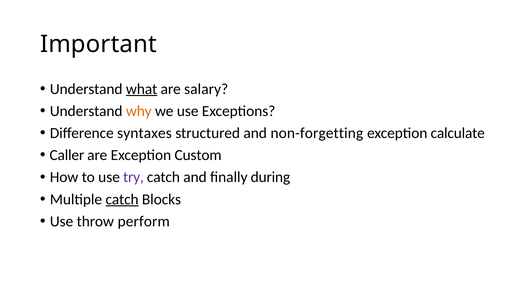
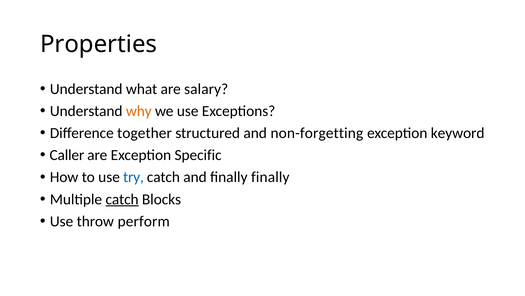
Important: Important -> Properties (99, 44)
what underline: present -> none (142, 89)
syntaxes: syntaxes -> together (145, 133)
calculate: calculate -> keyword (458, 133)
Custom: Custom -> Specific (198, 155)
try colour: purple -> blue (133, 177)
finally during: during -> finally (270, 177)
